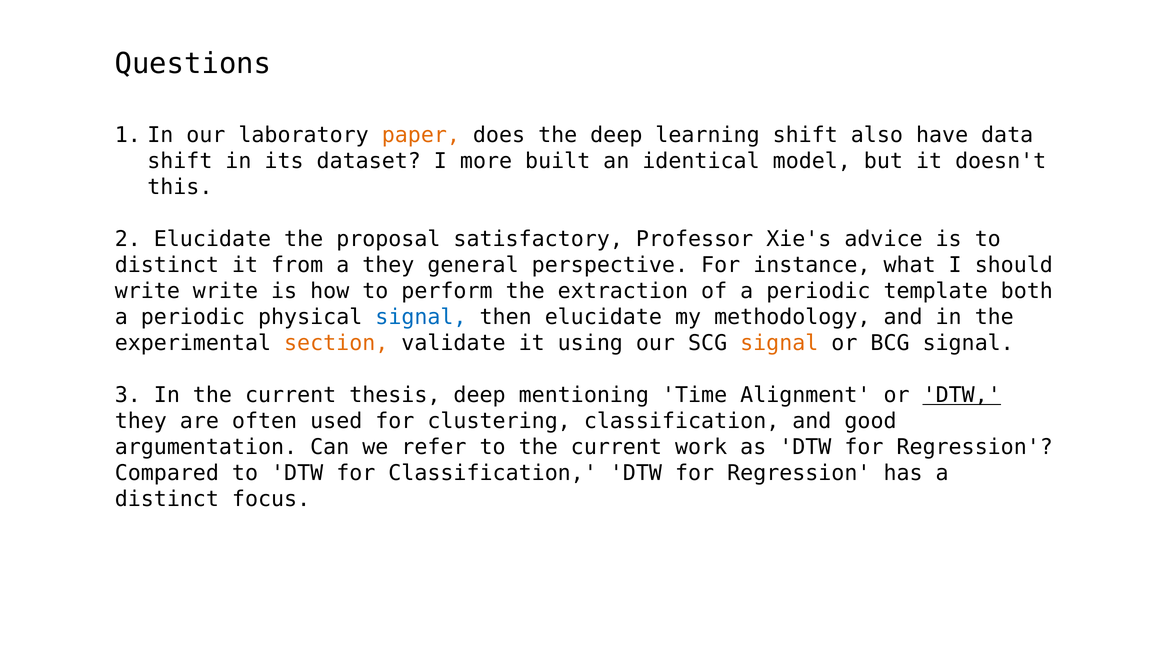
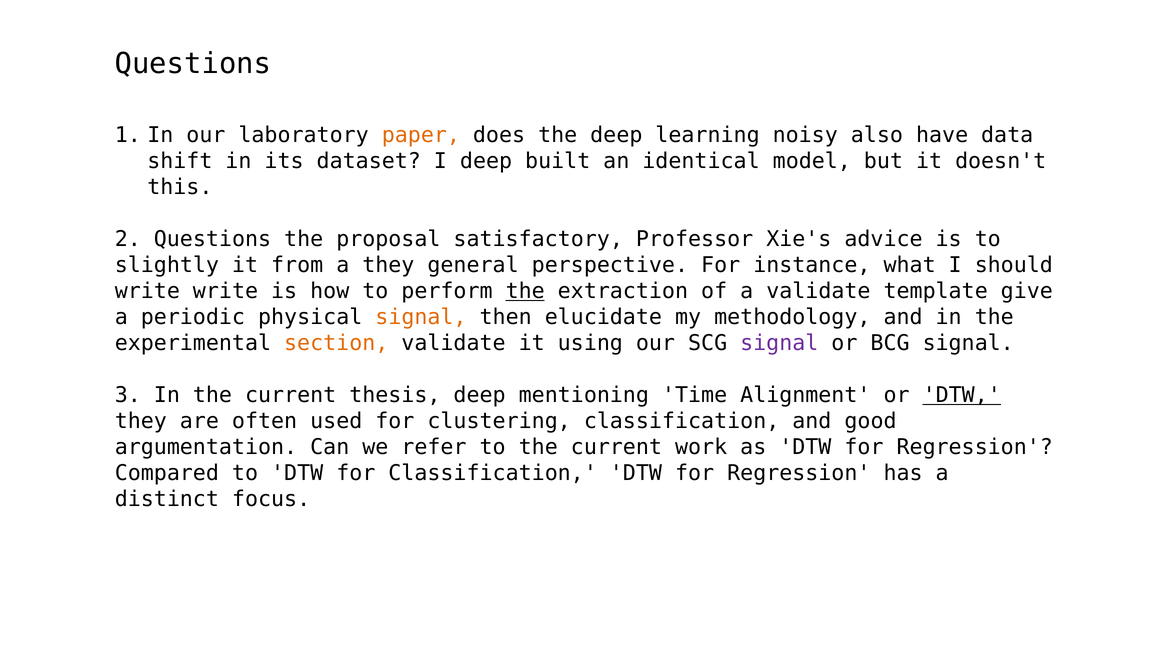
learning shift: shift -> noisy (805, 135)
I more: more -> deep (486, 161)
2 Elucidate: Elucidate -> Questions (212, 239)
distinct: distinct -> slightly (167, 265)
the underline: none -> present (525, 291)
of a periodic: periodic -> validate (818, 291)
both: both -> give (1027, 291)
signal colour: blue -> orange (421, 317)
signal colour: orange -> purple (779, 343)
